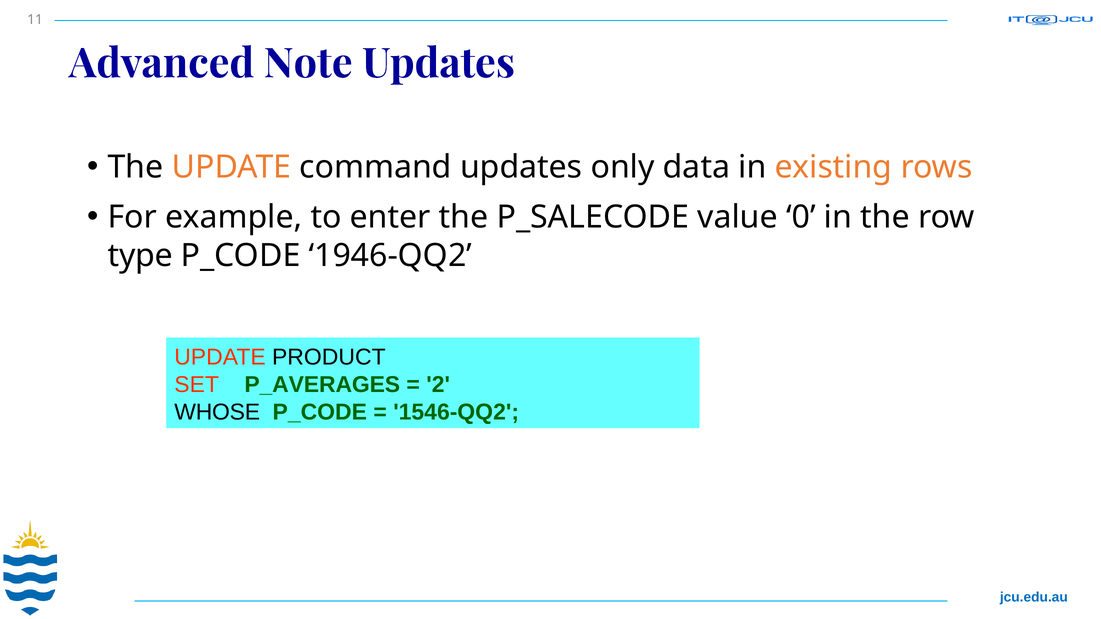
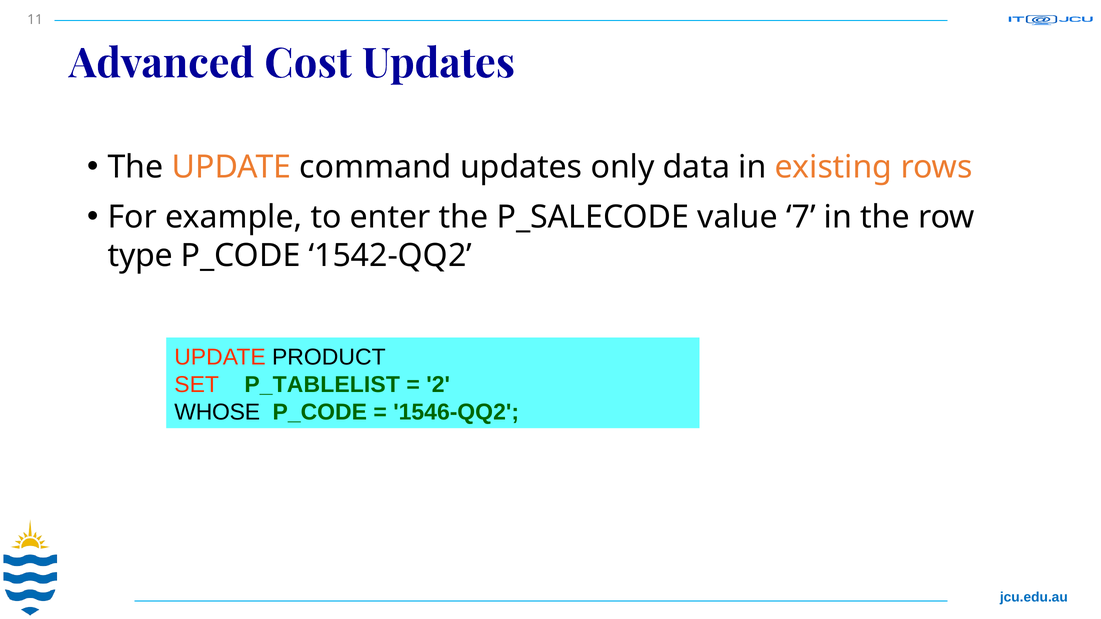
Note: Note -> Cost (308, 64)
0: 0 -> 7 (801, 217)
1946-QQ2: 1946-QQ2 -> 1542-QQ2 (390, 256)
P_AVERAGES: P_AVERAGES -> P_TABLELIST (322, 385)
